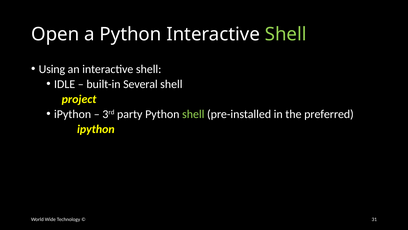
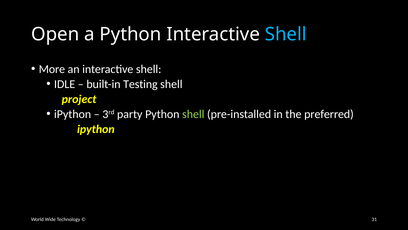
Shell colour: light green -> light blue (286, 34)
Using: Using -> More (52, 69)
Several: Several -> Testing (140, 84)
